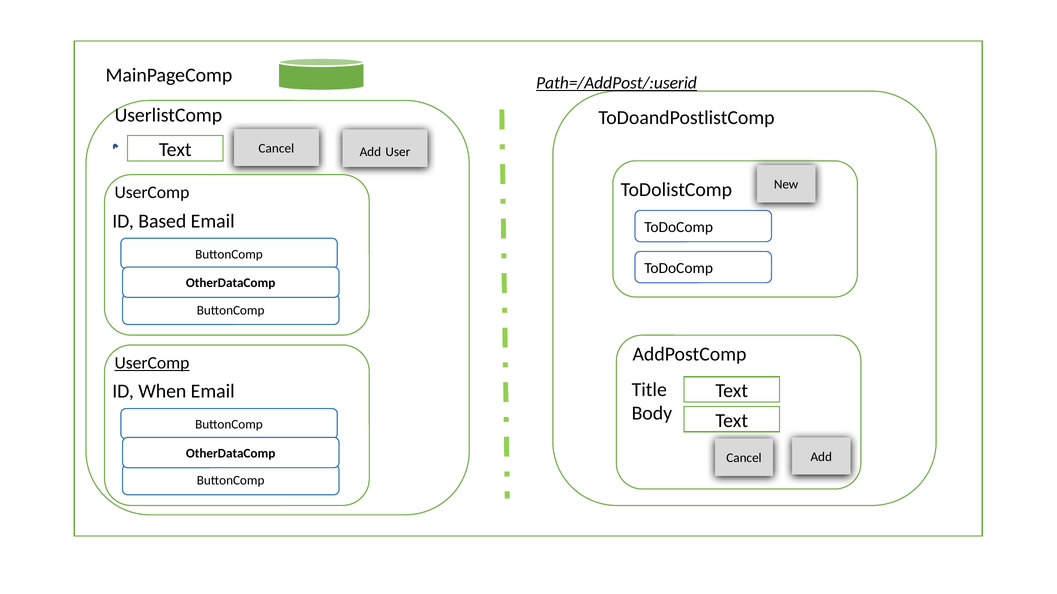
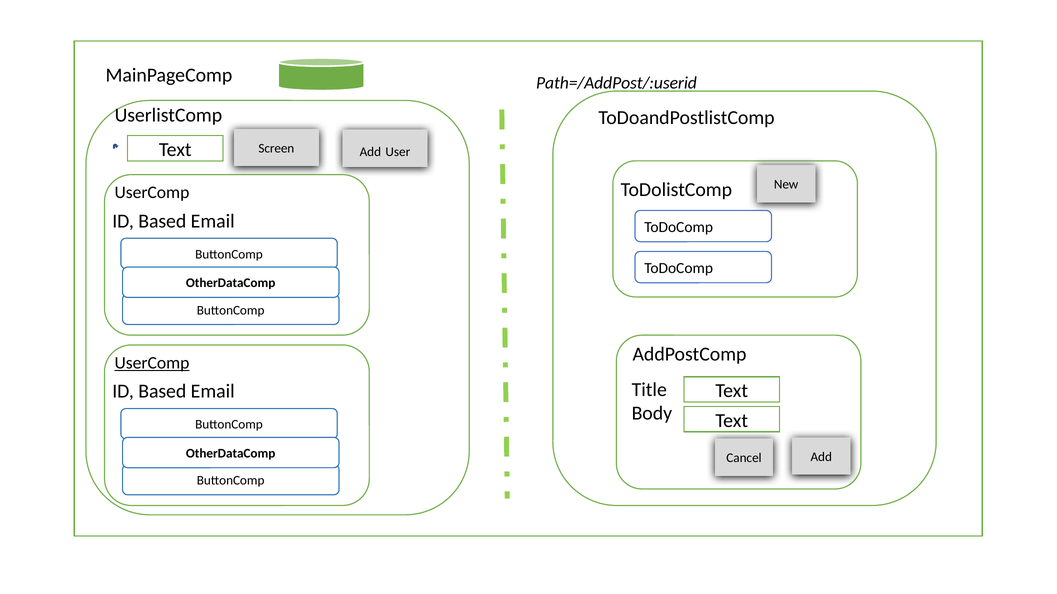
Path=/AddPost/:userid underline: present -> none (616, 83)
Cancel: Cancel -> Screen (276, 149)
When: When -> Based (162, 392)
